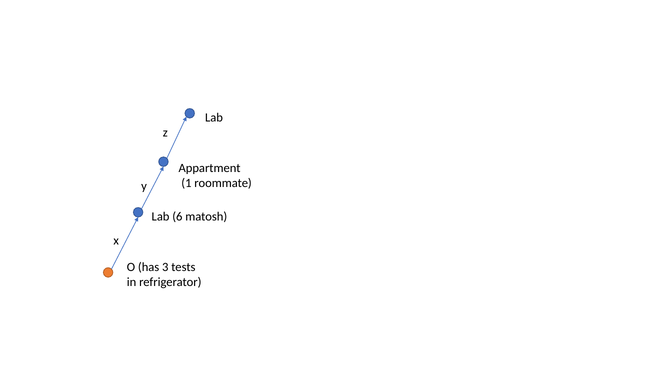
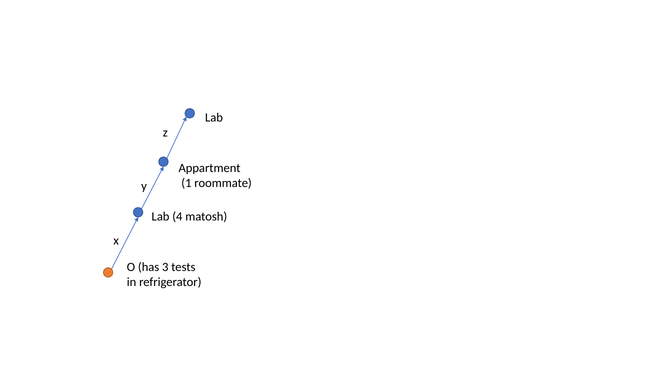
6: 6 -> 4 (177, 217)
